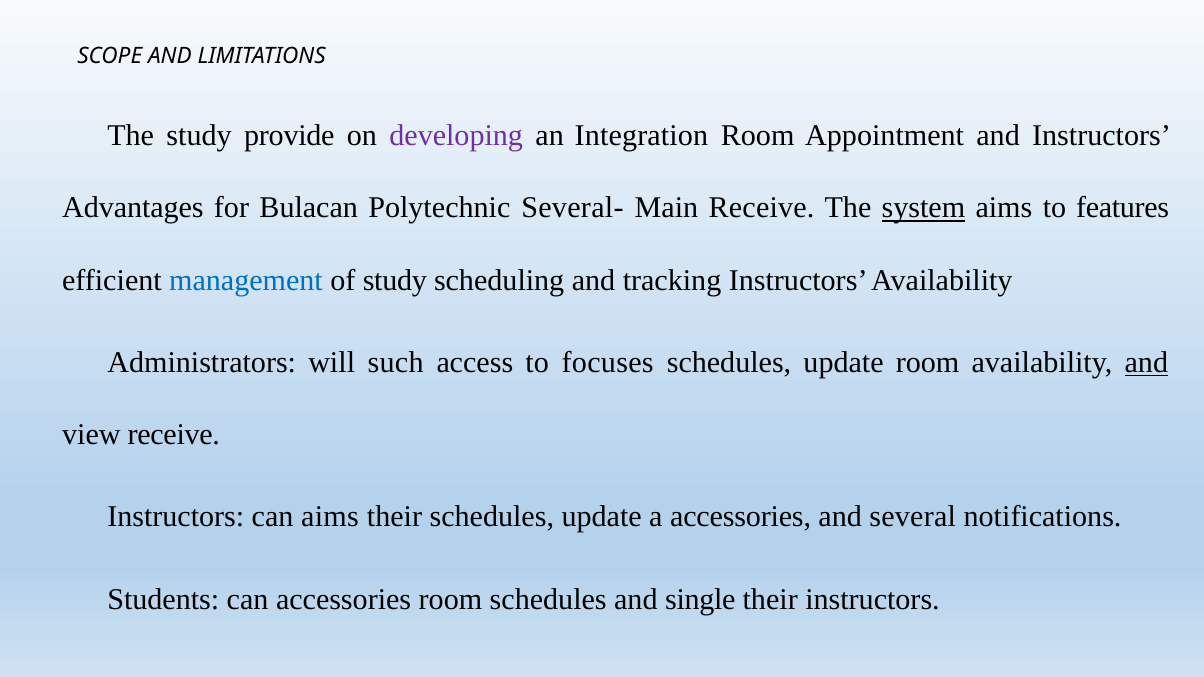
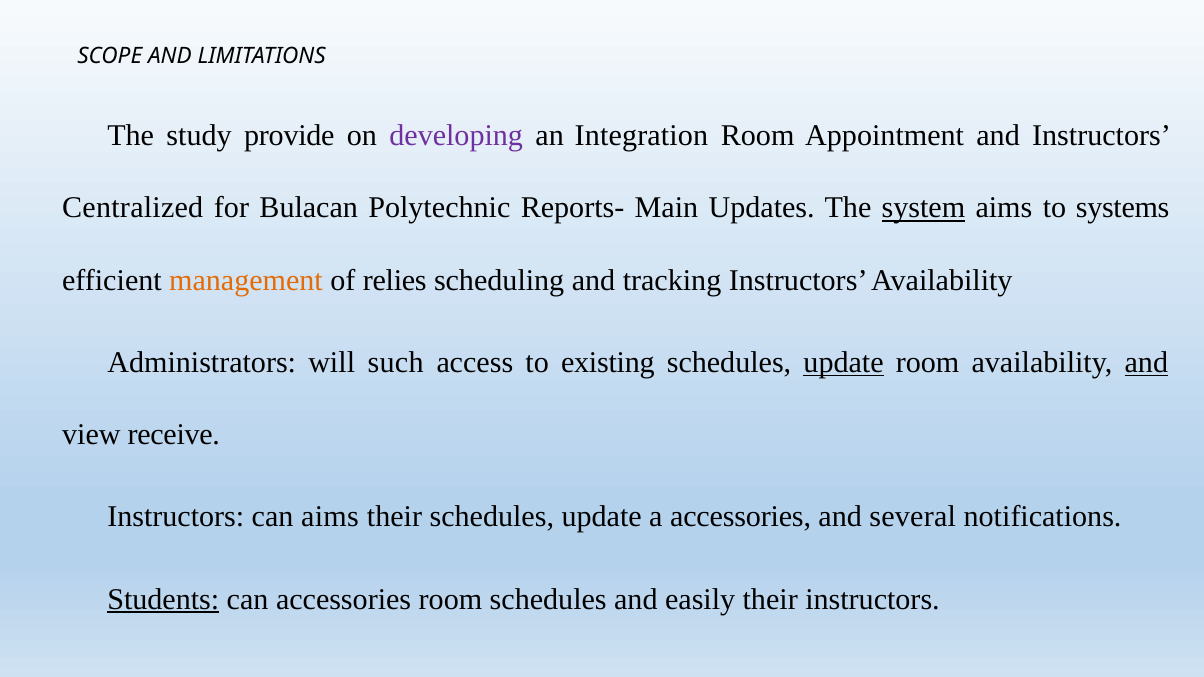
Advantages: Advantages -> Centralized (133, 208)
Several-: Several- -> Reports- (573, 208)
Main Receive: Receive -> Updates (762, 208)
features: features -> systems (1123, 208)
management colour: blue -> orange (246, 280)
of study: study -> relies (395, 280)
focuses: focuses -> existing (608, 363)
update underline: none -> present (844, 363)
Students underline: none -> present (163, 599)
single: single -> easily (700, 599)
